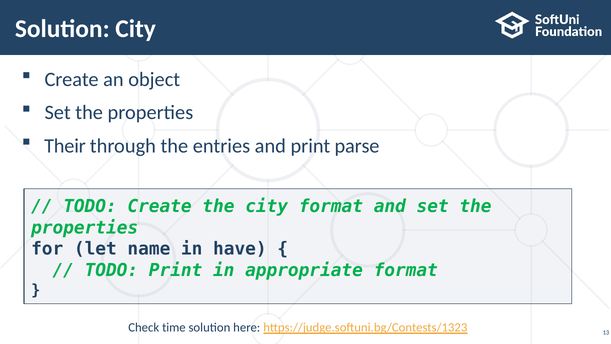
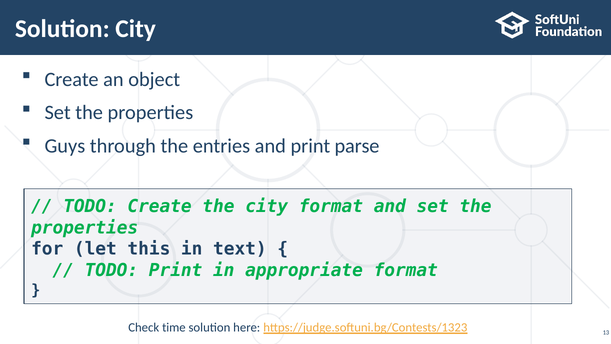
Their: Their -> Guys (65, 146)
name: name -> this (149, 249)
have: have -> text (240, 249)
